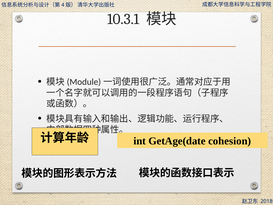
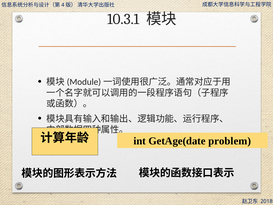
cohesion: cohesion -> problem (230, 141)
